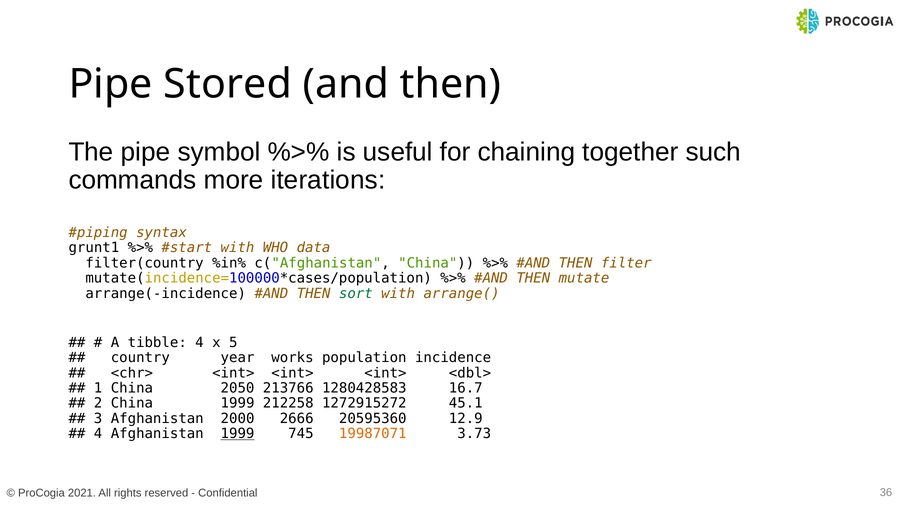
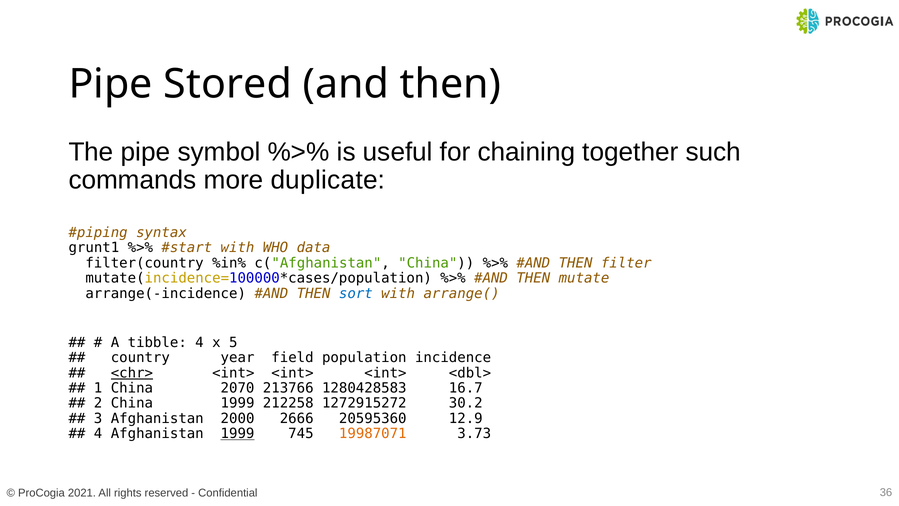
iterations: iterations -> duplicate (328, 180)
sort colour: green -> blue (356, 293)
works: works -> field (293, 357)
<chr> underline: none -> present (132, 373)
2050: 2050 -> 2070 (238, 388)
45.1: 45.1 -> 30.2 (466, 403)
